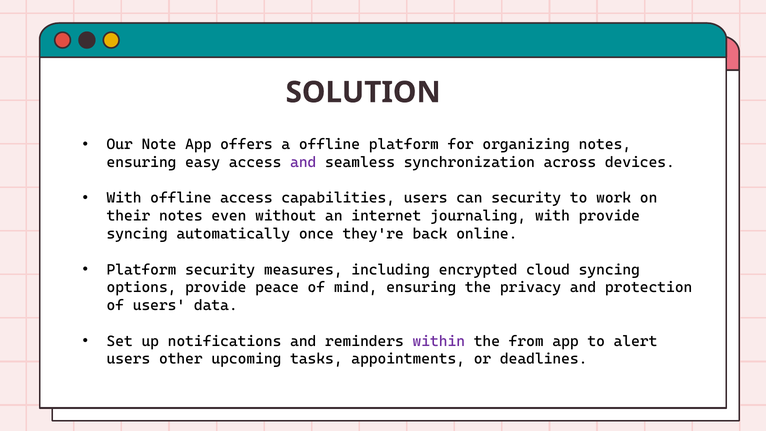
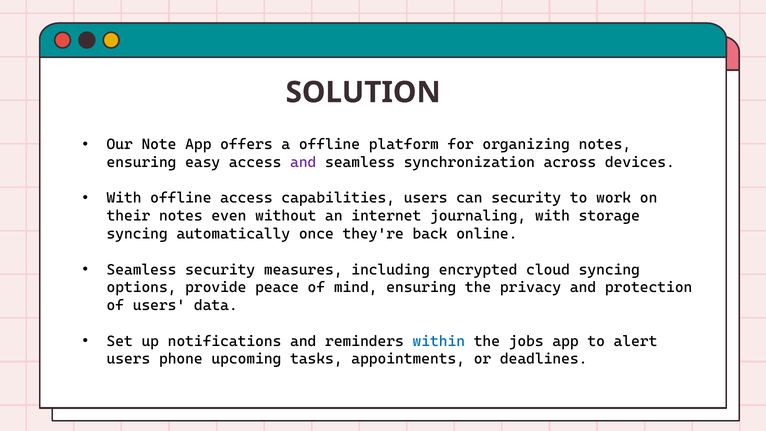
with provide: provide -> storage (609, 216)
Platform: Platform -> Seamless (142, 270)
within colour: purple -> blue (439, 341)
from: from -> jobs (526, 341)
other: other -> phone (181, 359)
